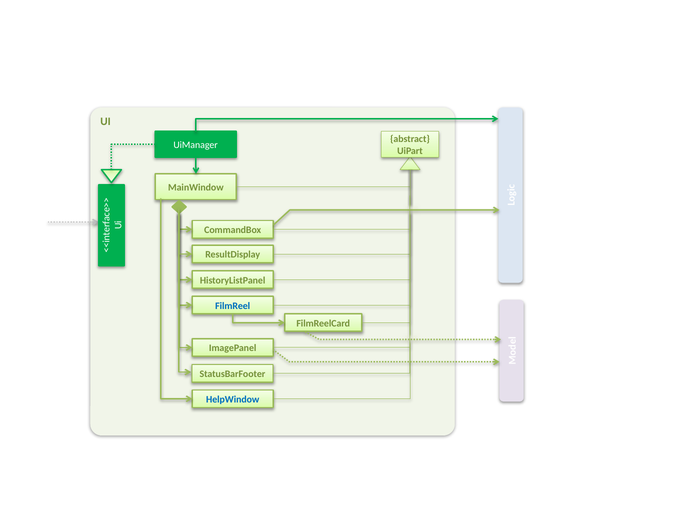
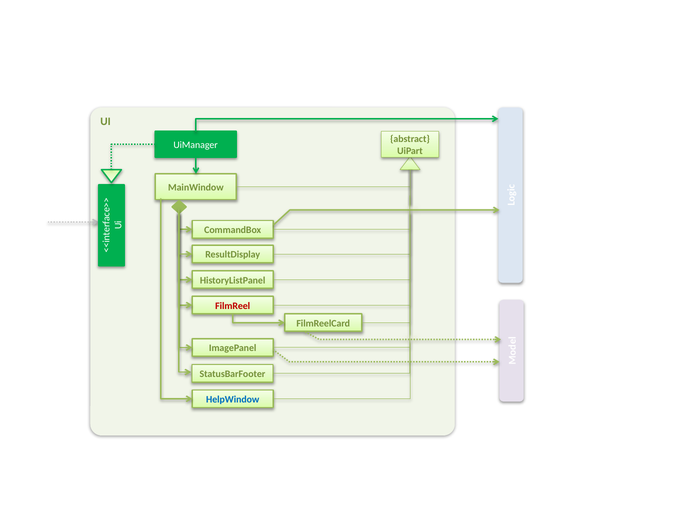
FilmReel colour: blue -> red (233, 305)
